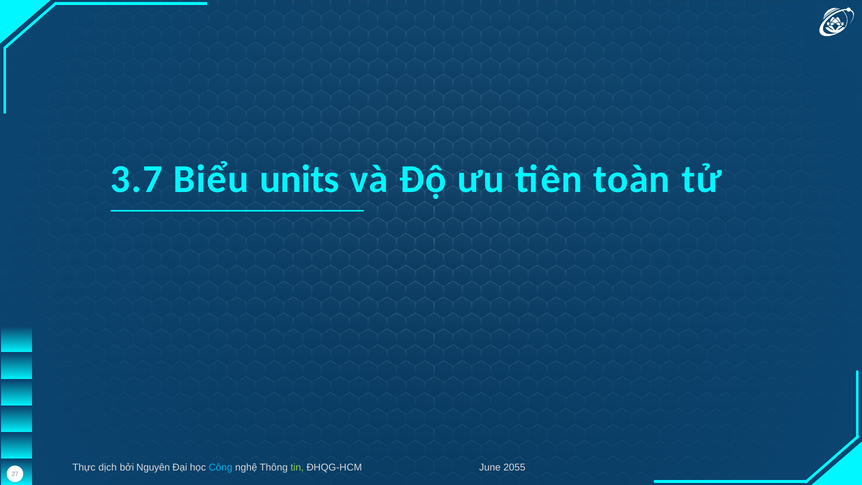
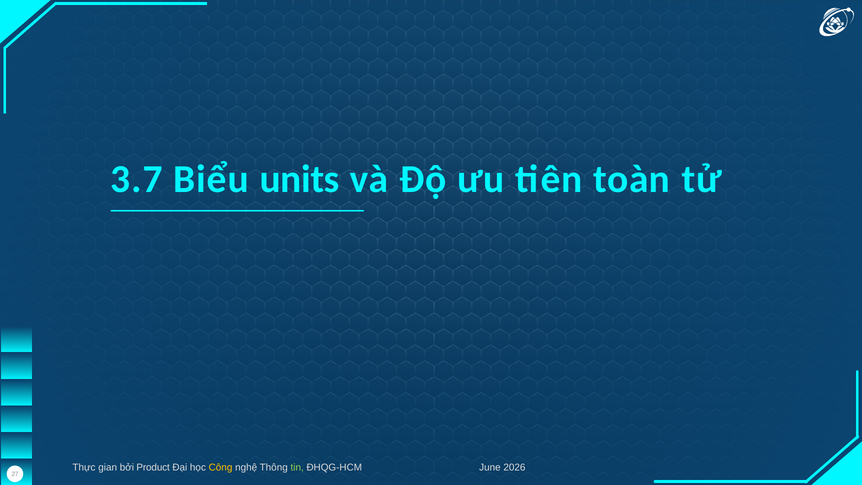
dịch: dịch -> gian (108, 467)
Nguyên: Nguyên -> Product (153, 467)
Công colour: light blue -> yellow (221, 467)
2055: 2055 -> 2026 (514, 467)
